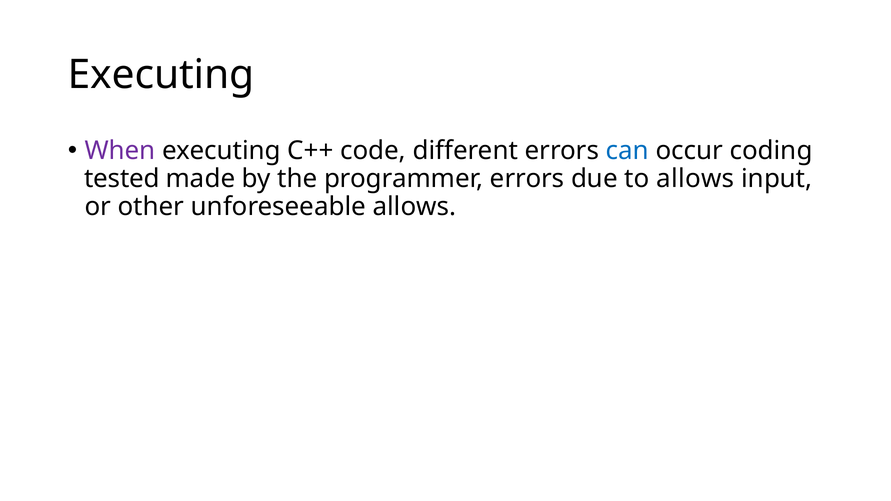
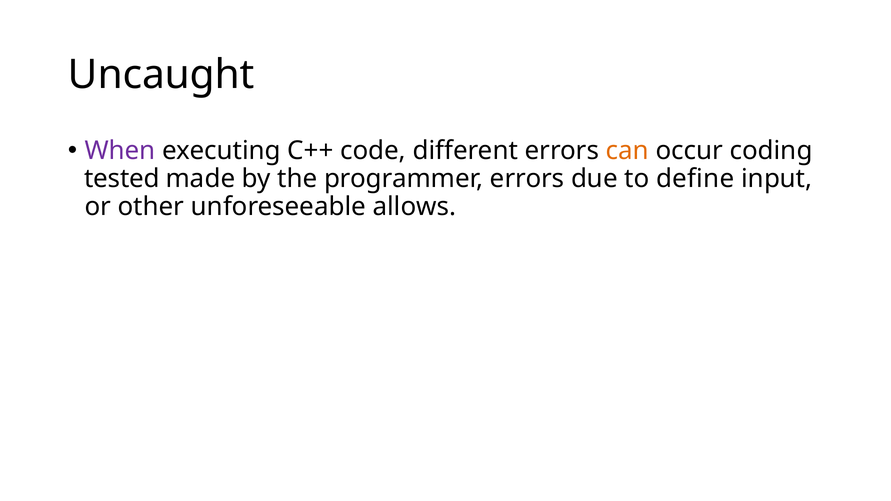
Executing: Executing -> Uncaught (161, 75)
can colour: blue -> orange (627, 151)
to allows: allows -> define (695, 179)
